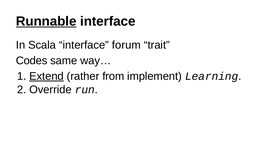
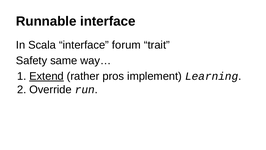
Runnable underline: present -> none (46, 21)
Codes: Codes -> Safety (32, 61)
from: from -> pros (113, 76)
